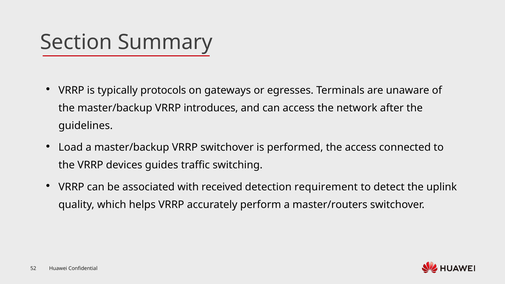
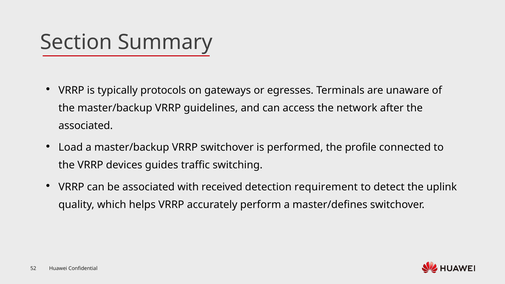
introduces: introduces -> guidelines (211, 108)
guidelines: guidelines -> associated (86, 126)
the access: access -> profile (361, 148)
master/routers: master/routers -> master/defines (330, 205)
